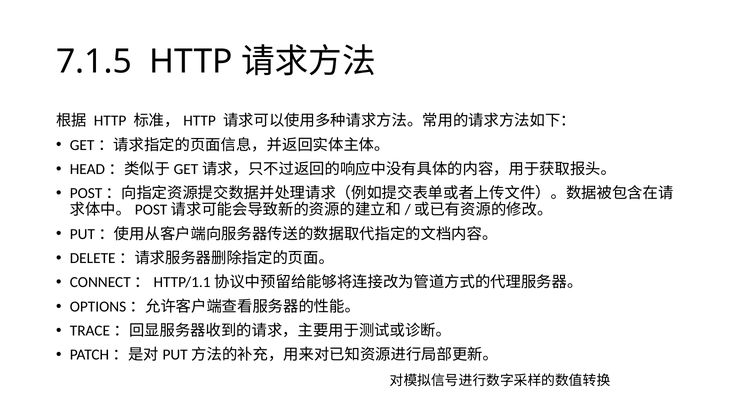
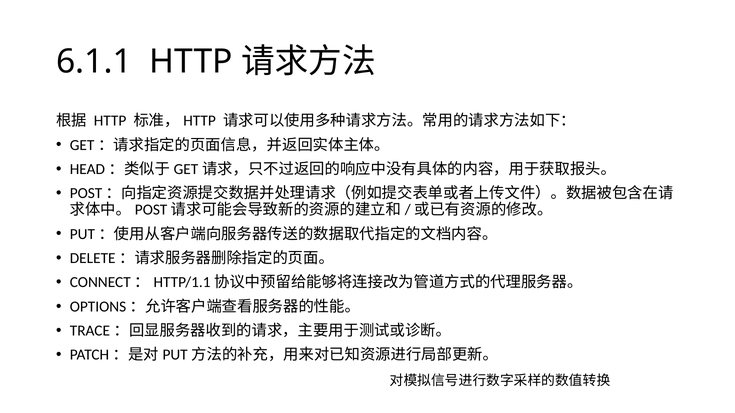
7.1.5: 7.1.5 -> 6.1.1 (94, 62)
